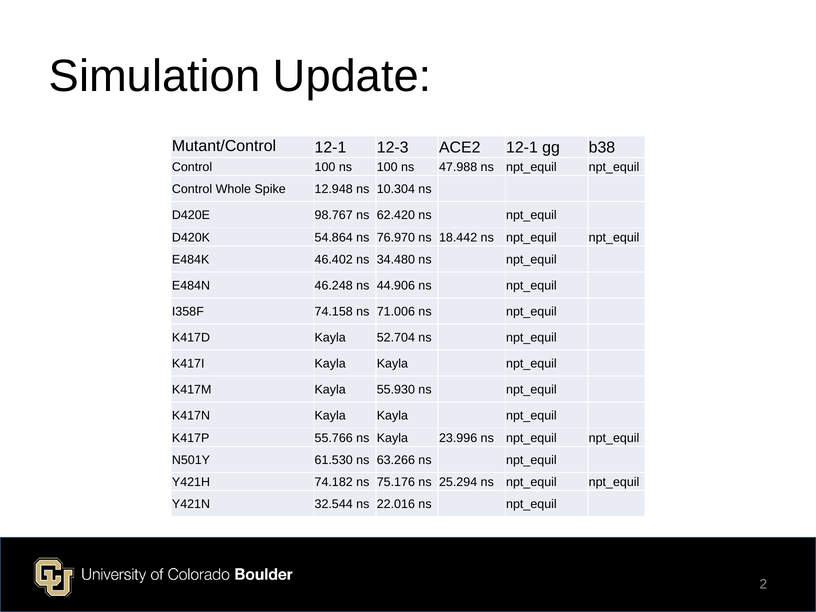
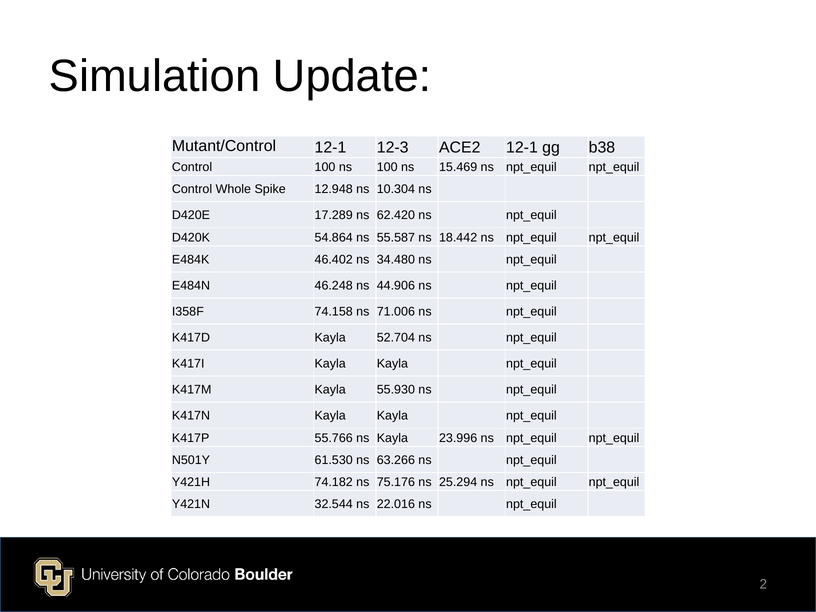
47.988: 47.988 -> 15.469 (458, 167)
98.767: 98.767 -> 17.289 (334, 215)
76.970: 76.970 -> 55.587 (396, 237)
